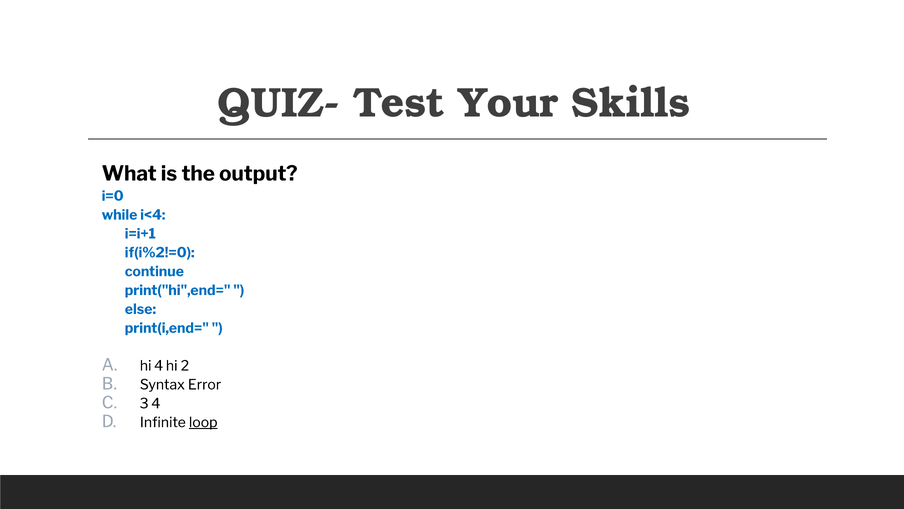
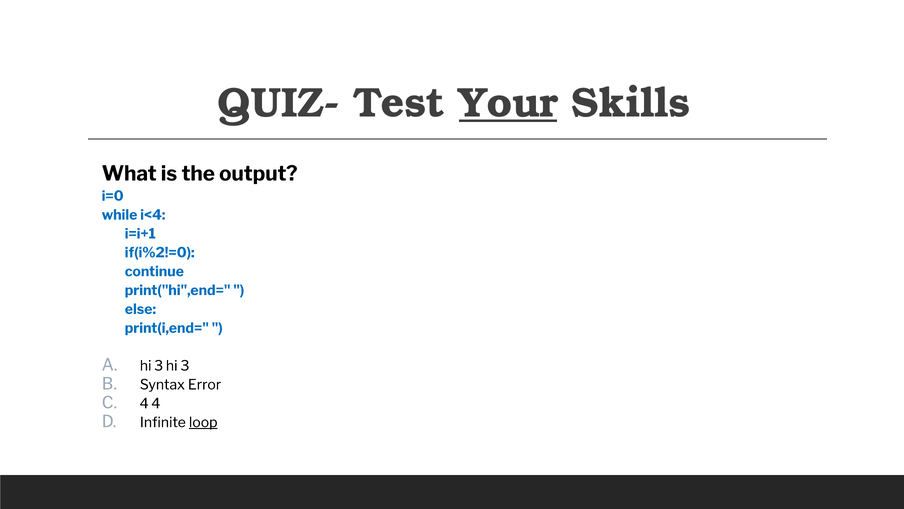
Your underline: none -> present (508, 103)
4: 4 -> 3 (159, 366)
2: 2 -> 3 (185, 366)
3: 3 -> 4 (144, 403)
